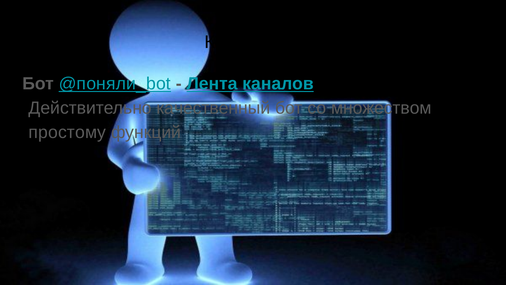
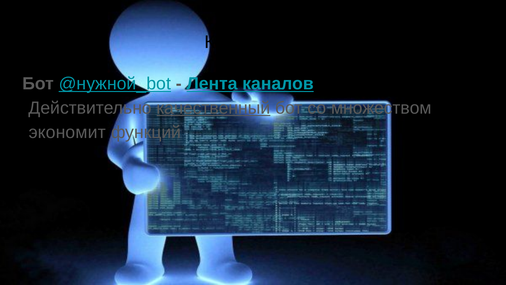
@поняли_bot: @поняли_bot -> @нужной_bot (115, 84)
качественный underline: none -> present (213, 108)
простому: простому -> экономит (67, 132)
